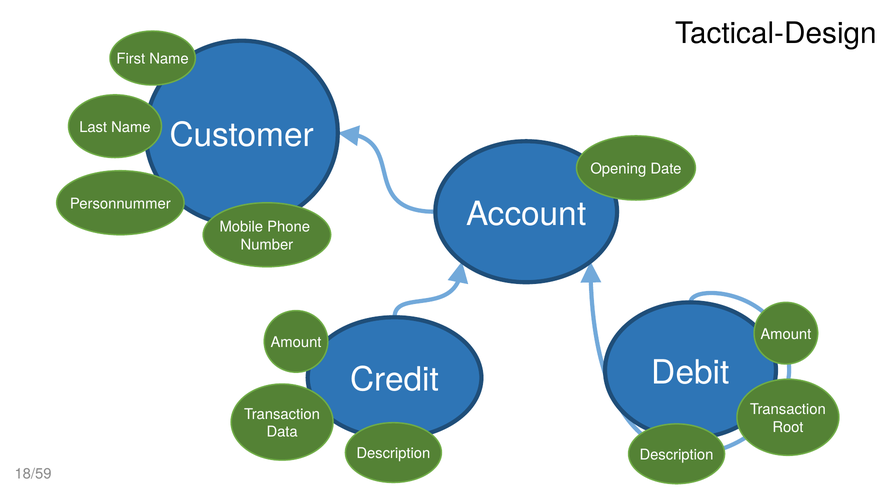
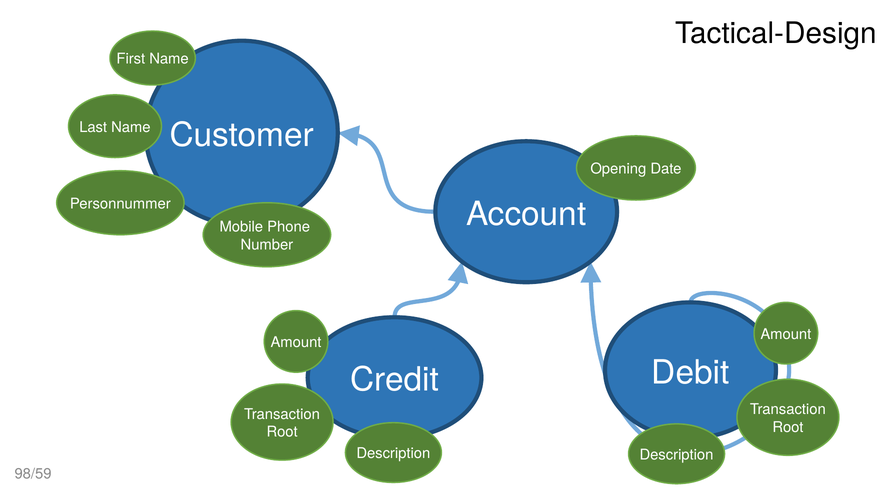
Data: Data -> Root (282, 432)
18/59: 18/59 -> 98/59 (33, 474)
